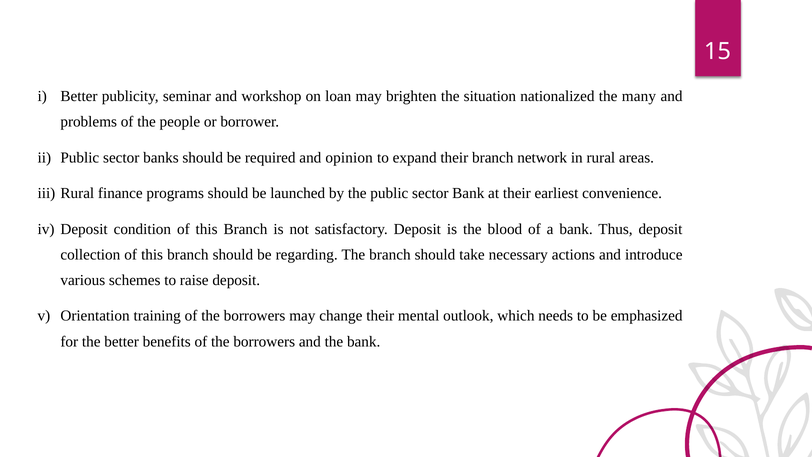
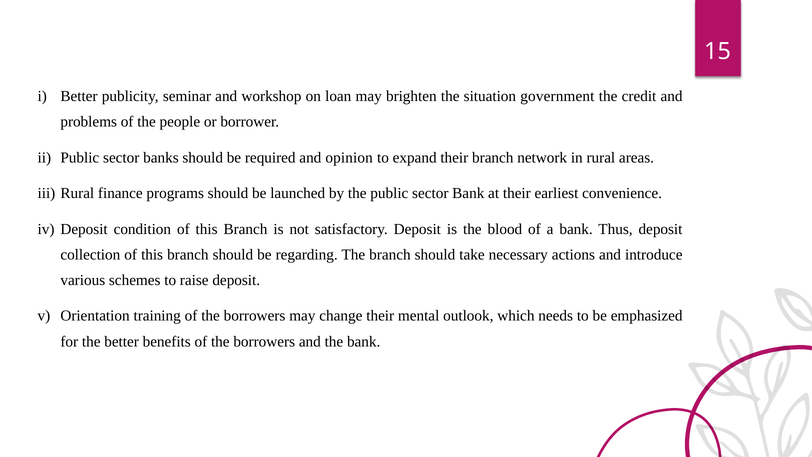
nationalized: nationalized -> government (557, 96)
many: many -> credit (639, 96)
